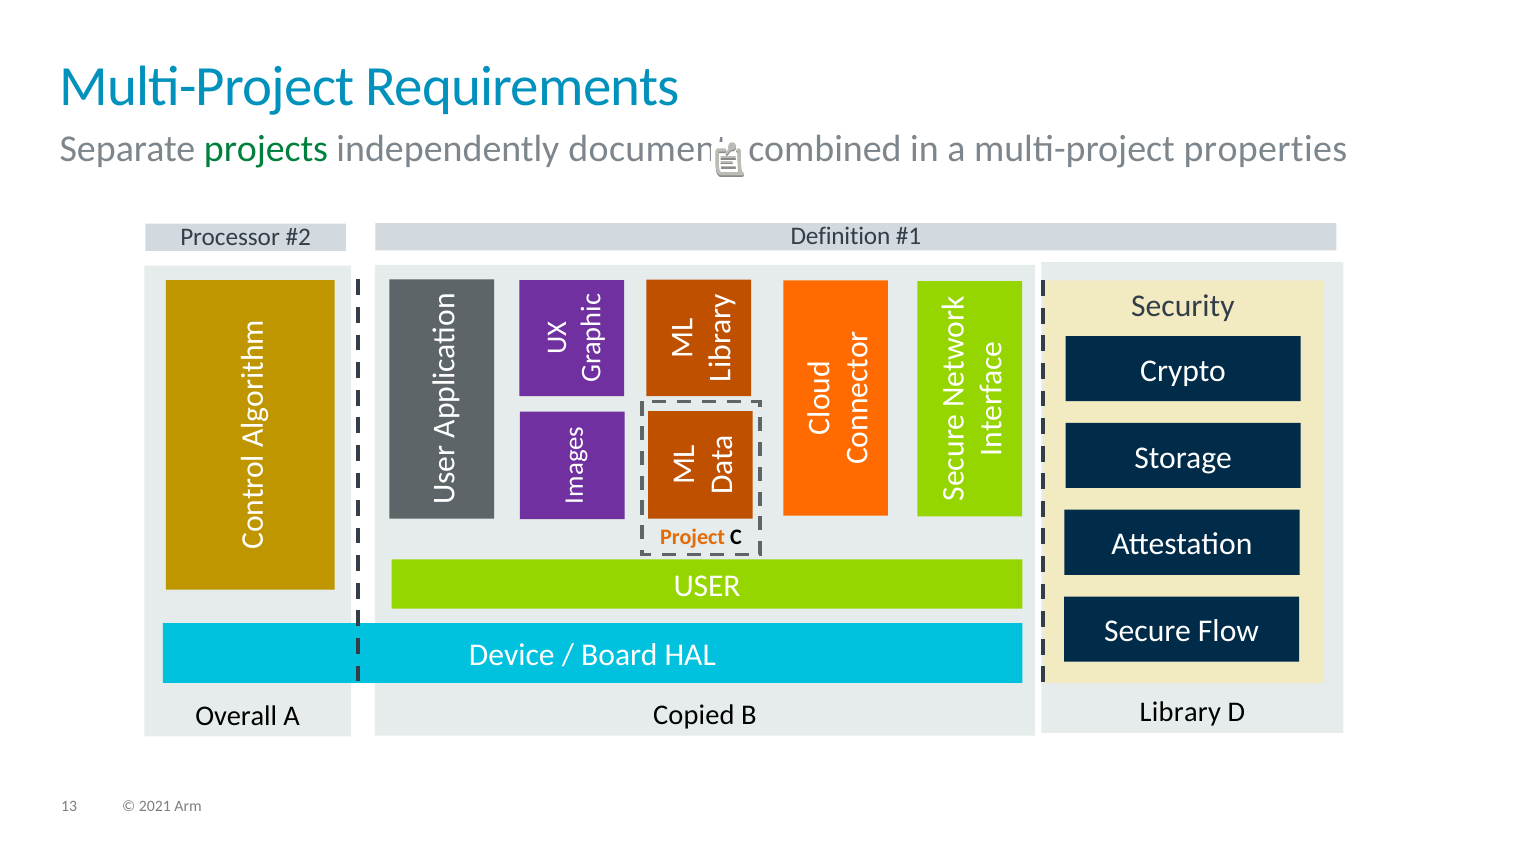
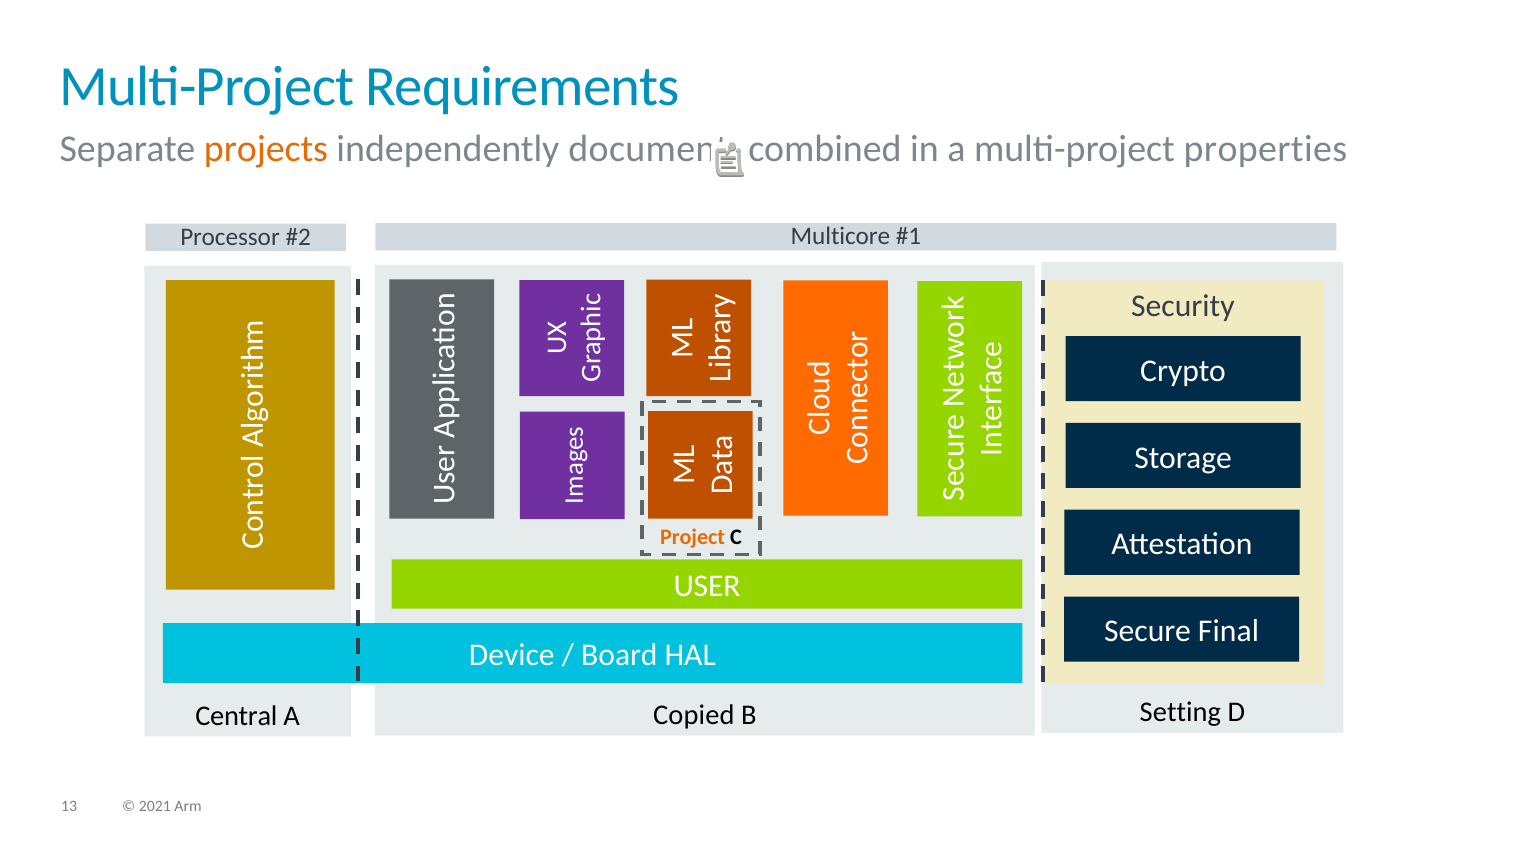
projects colour: green -> orange (266, 149)
Definition: Definition -> Multicore (840, 237)
Flow: Flow -> Final (1228, 632)
Library: Library -> Setting (1180, 713)
Overall: Overall -> Central (236, 716)
